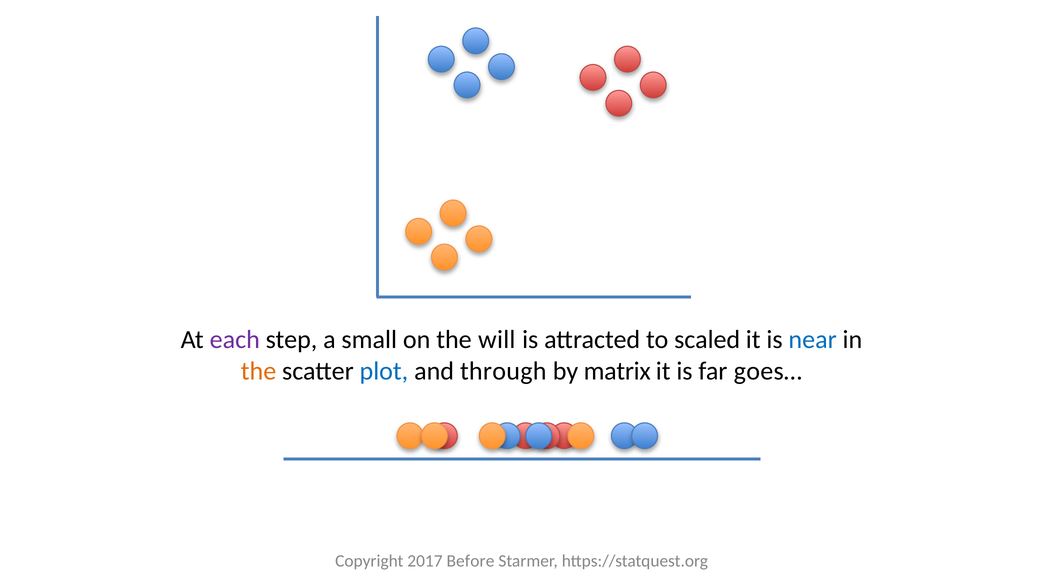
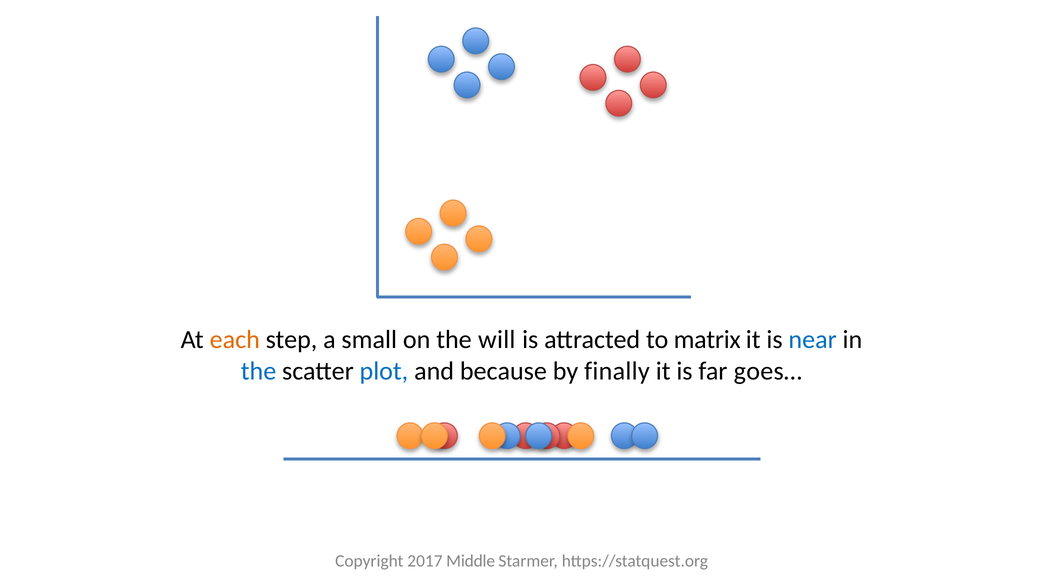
each colour: purple -> orange (235, 340)
scaled: scaled -> matrix (707, 340)
the colour: orange -> blue (259, 371)
through: through -> because (503, 371)
matrix: matrix -> finally (617, 371)
Before: Before -> Middle (471, 561)
